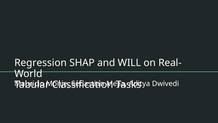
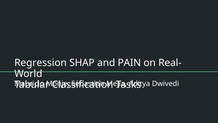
WILL: WILL -> PAIN (129, 63)
